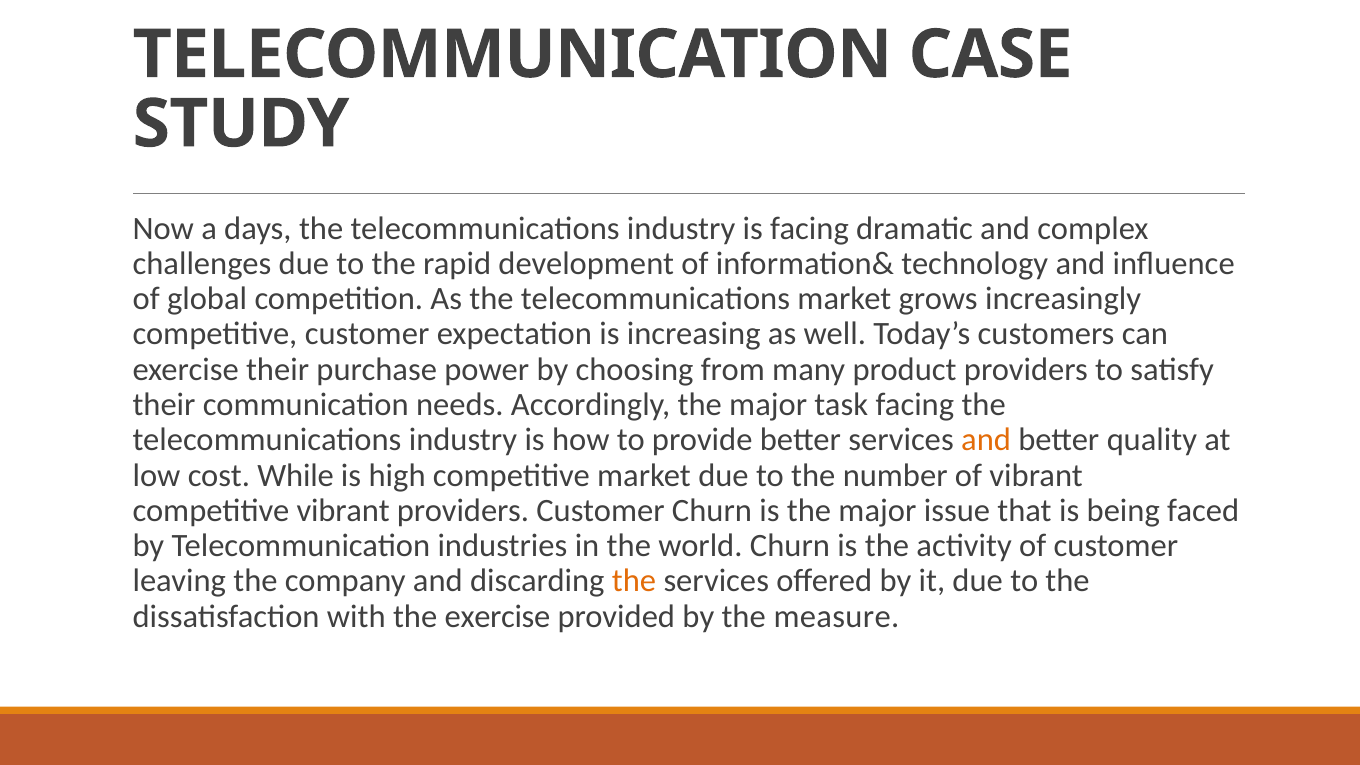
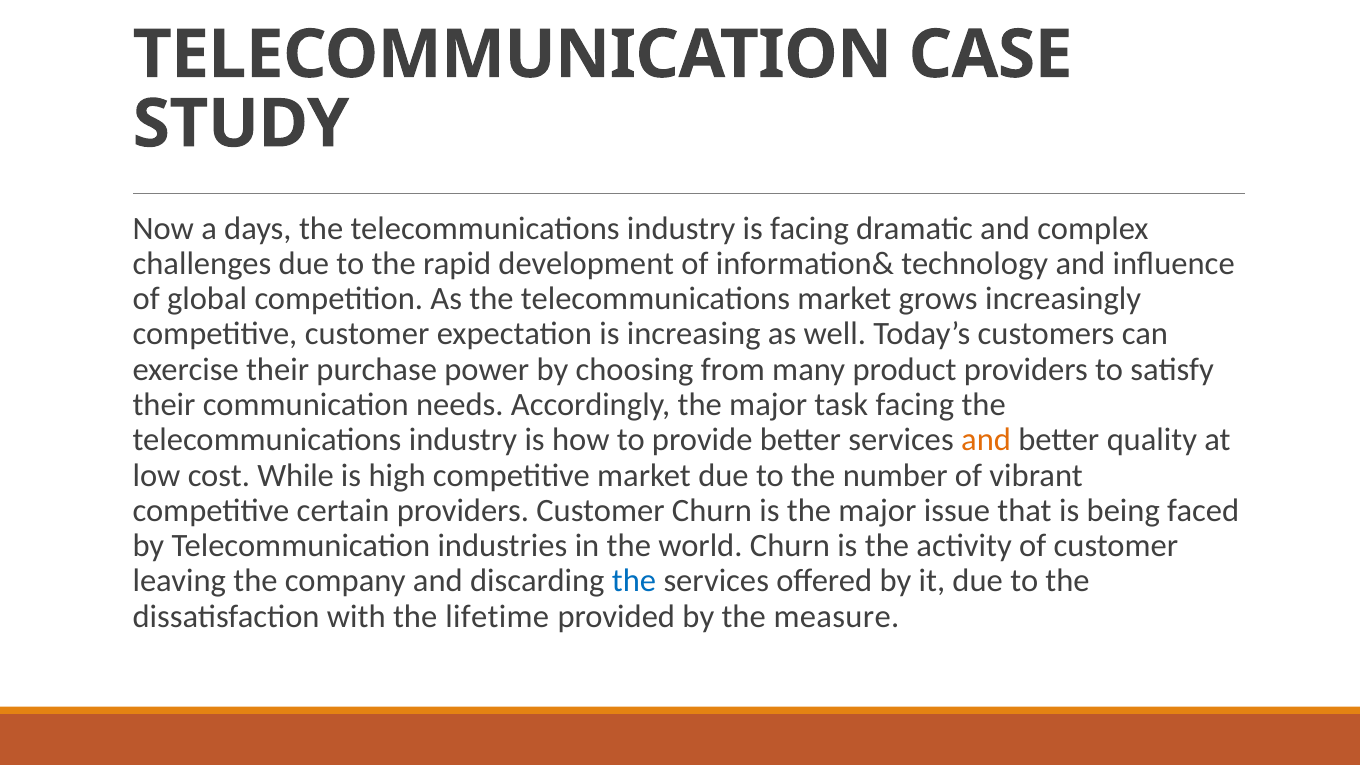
competitive vibrant: vibrant -> certain (343, 511)
the colour: orange -> blue (634, 581)
the exercise: exercise -> lifetime (497, 616)
